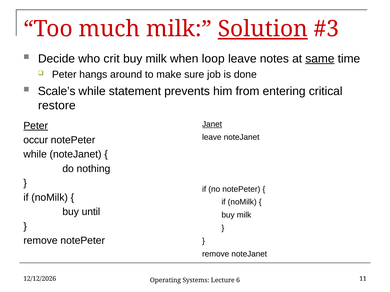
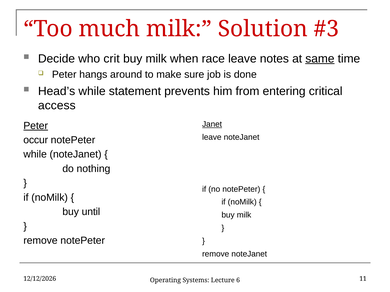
Solution underline: present -> none (263, 29)
loop: loop -> race (213, 59)
Scale’s: Scale’s -> Head’s (57, 91)
restore: restore -> access (57, 106)
